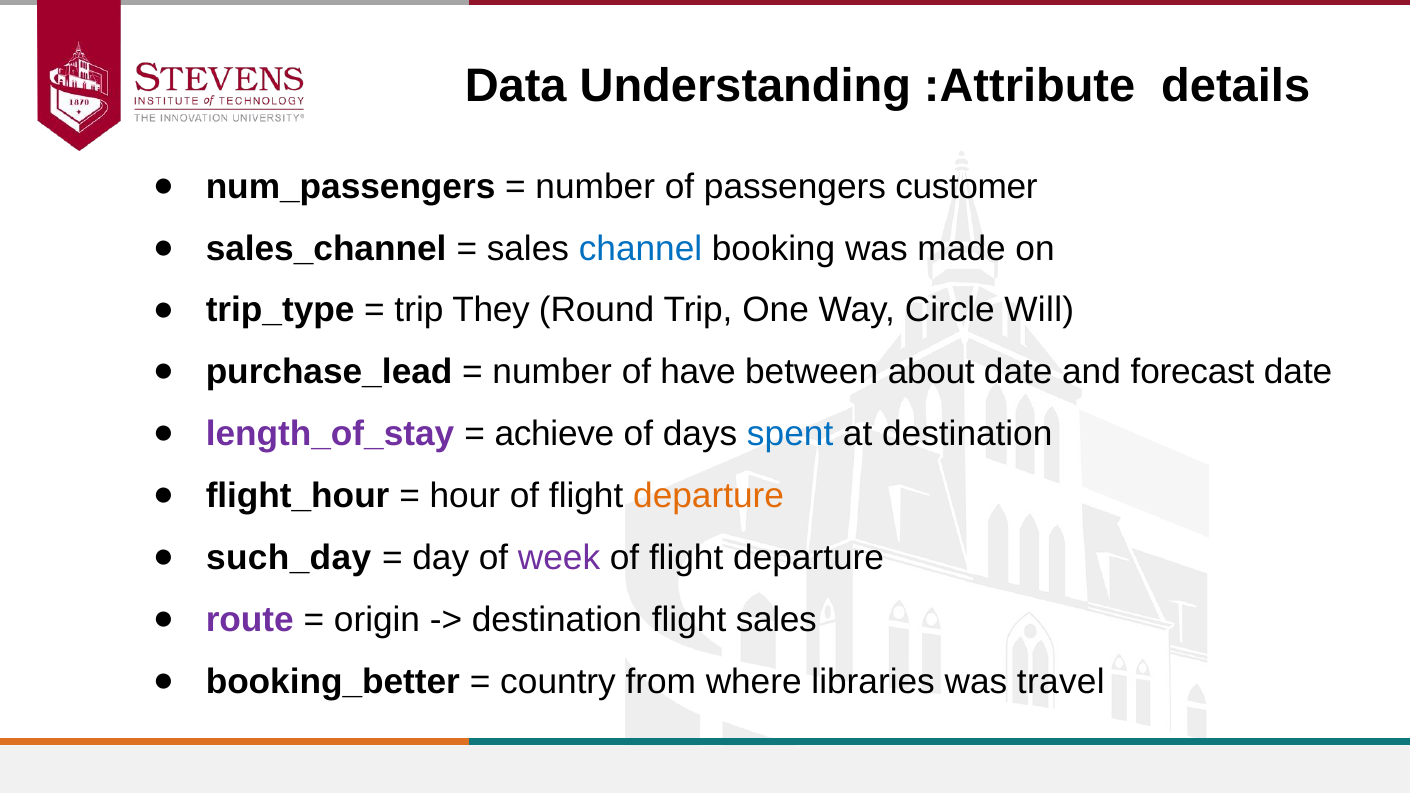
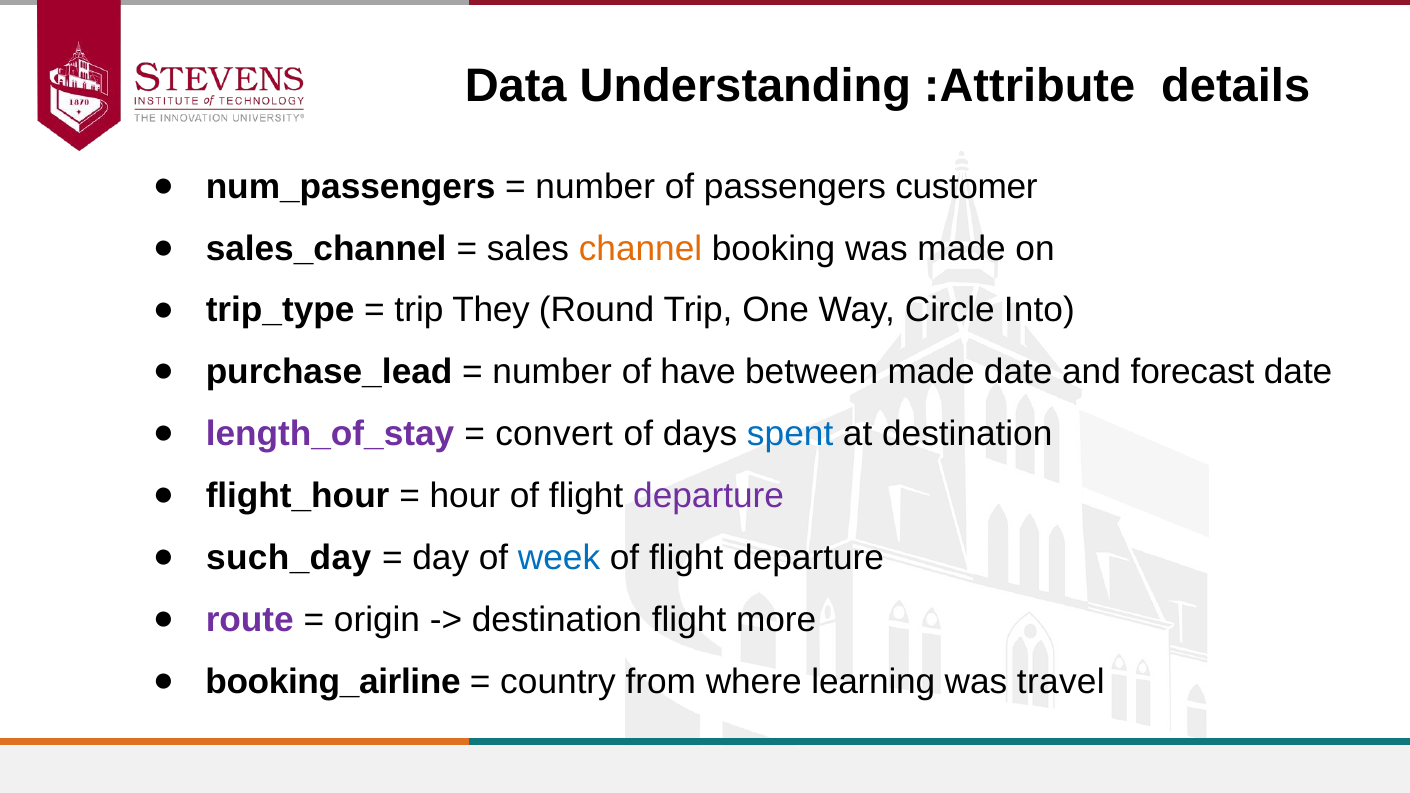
channel colour: blue -> orange (641, 248)
Will: Will -> Into (1039, 310)
between about: about -> made (931, 372)
achieve: achieve -> convert (554, 434)
departure colour: orange -> purple (709, 496)
week colour: purple -> blue (559, 558)
flight sales: sales -> more (776, 620)
booking_better: booking_better -> booking_airline (333, 682)
libraries: libraries -> learning (873, 682)
